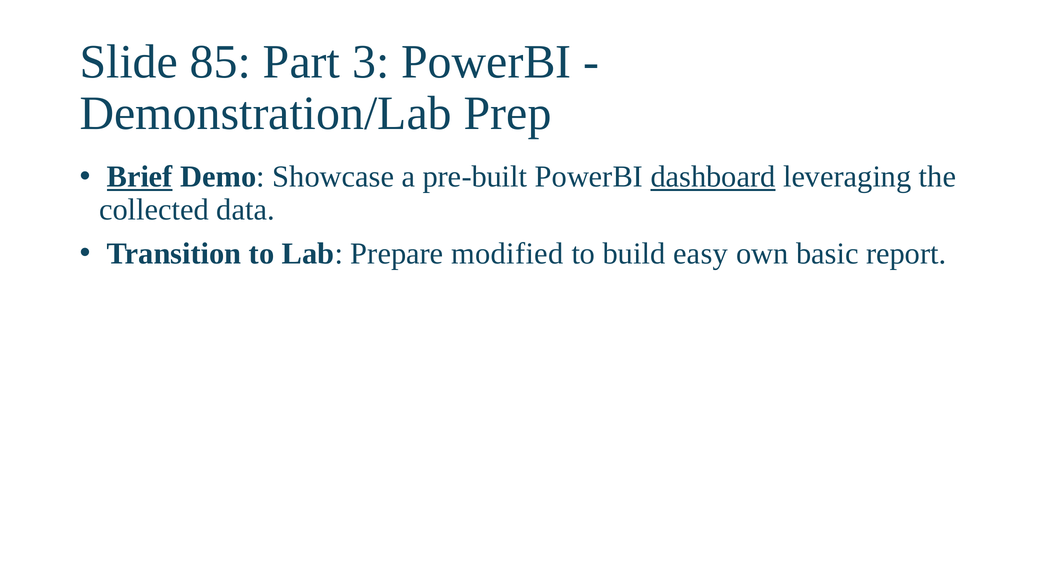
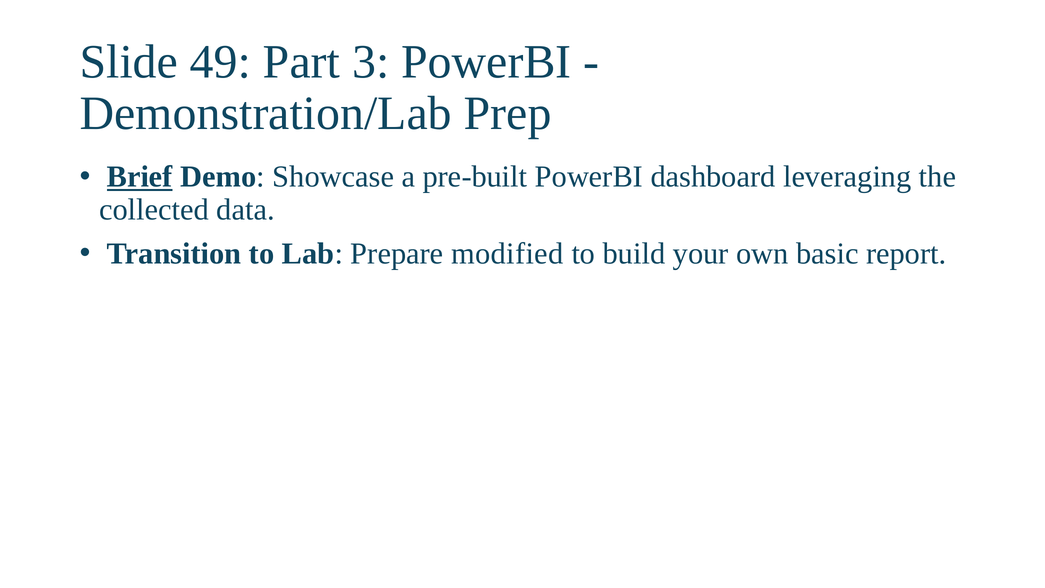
85: 85 -> 49 (221, 62)
dashboard underline: present -> none (713, 177)
easy: easy -> your (701, 253)
